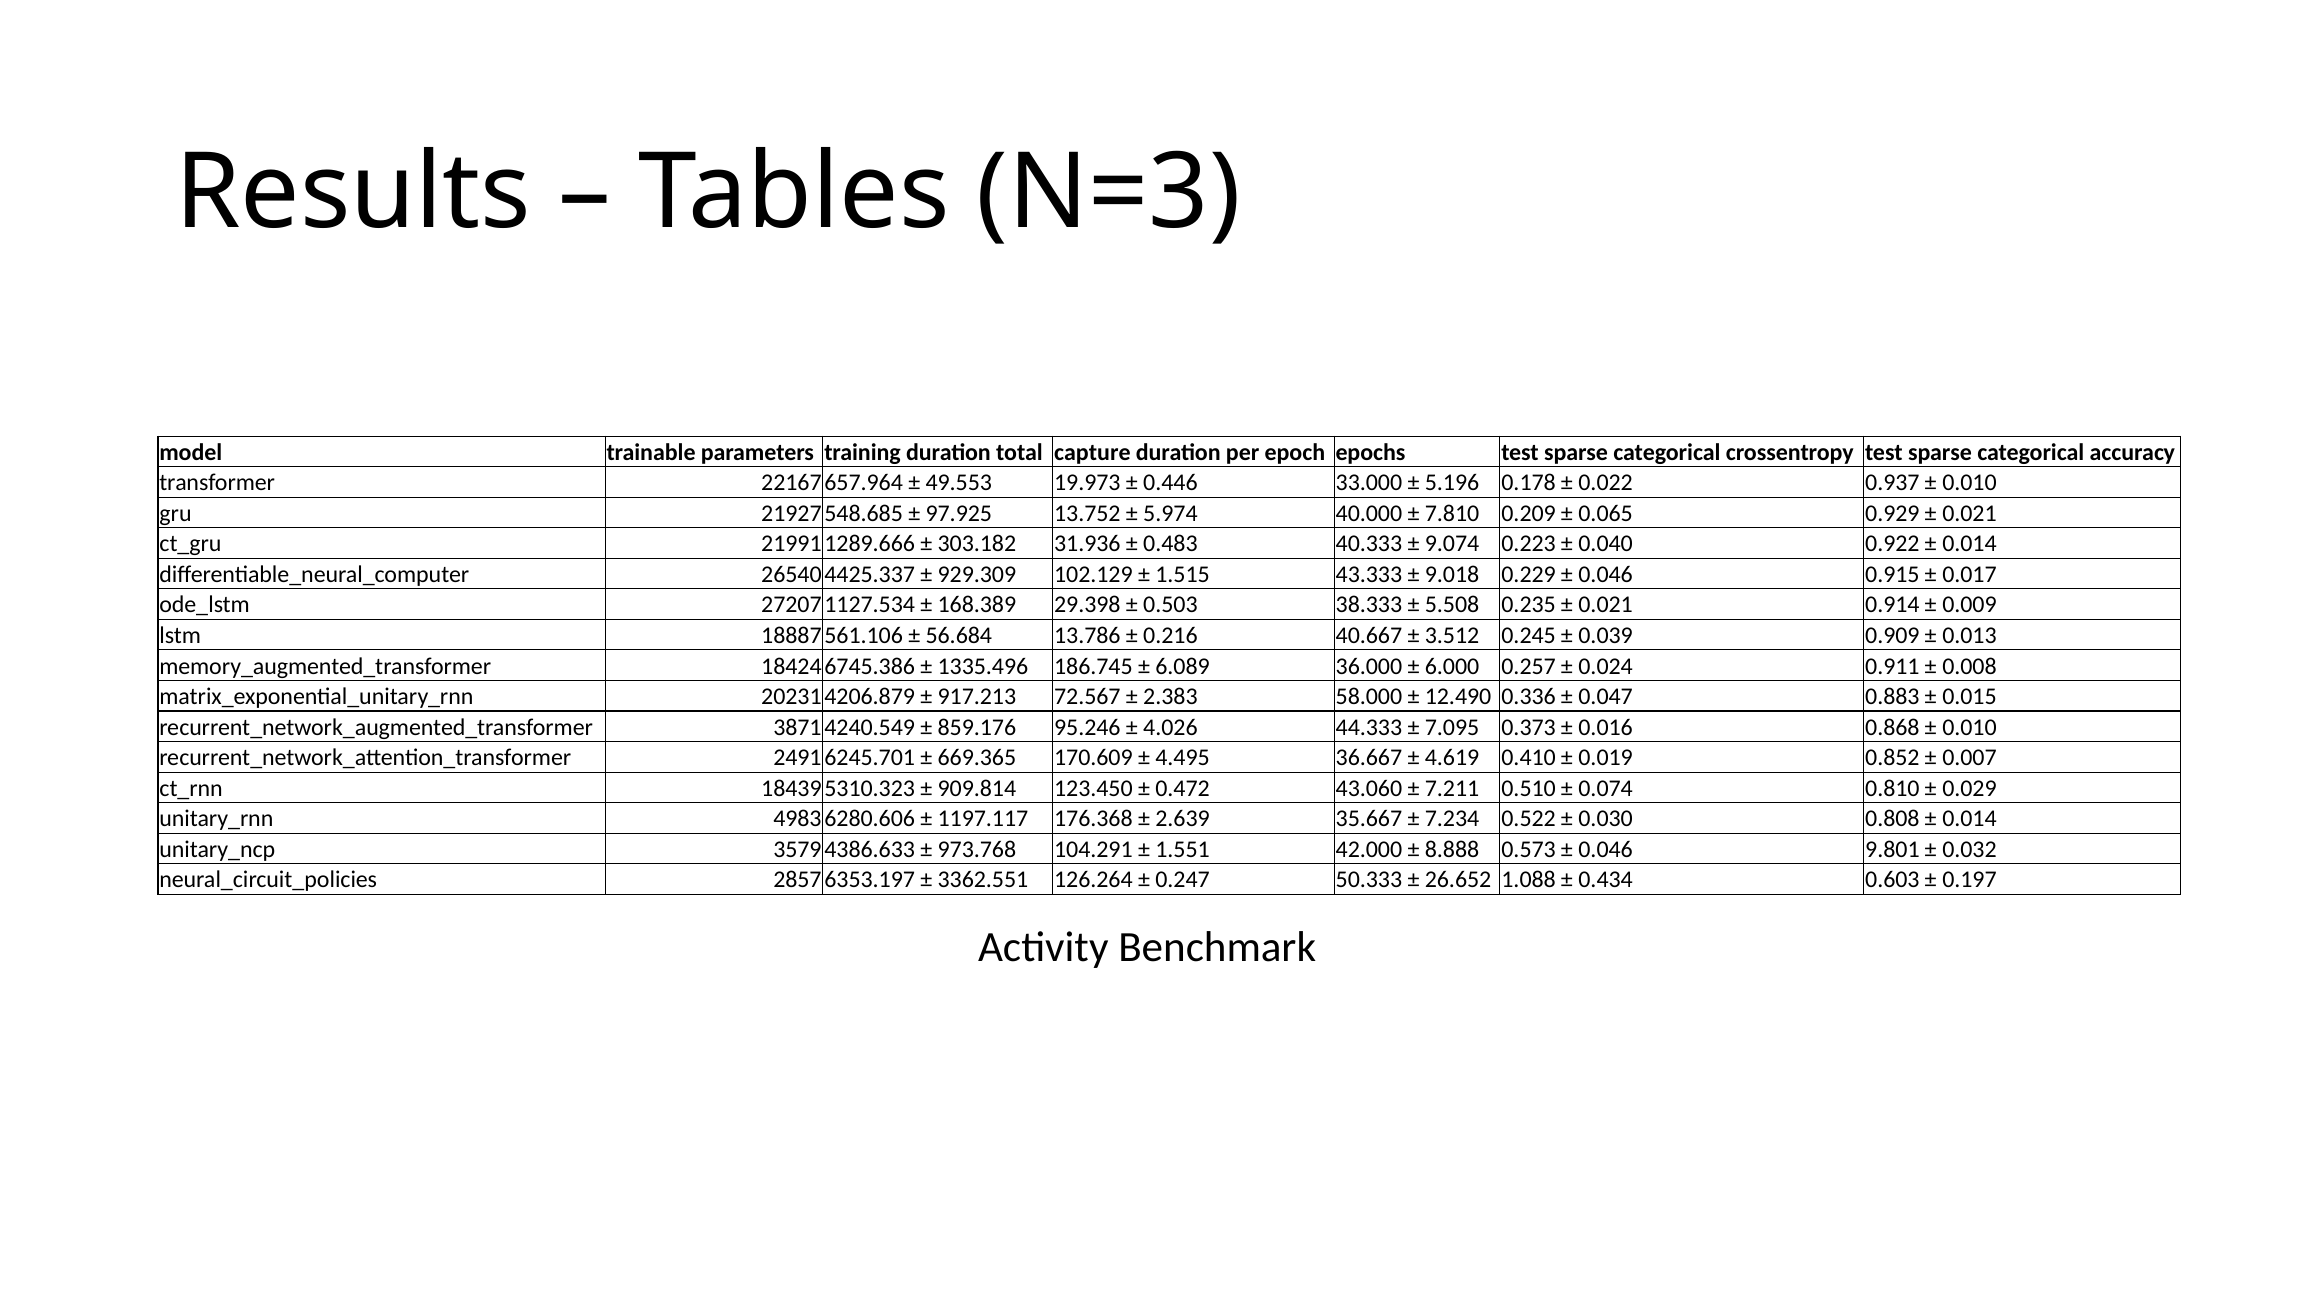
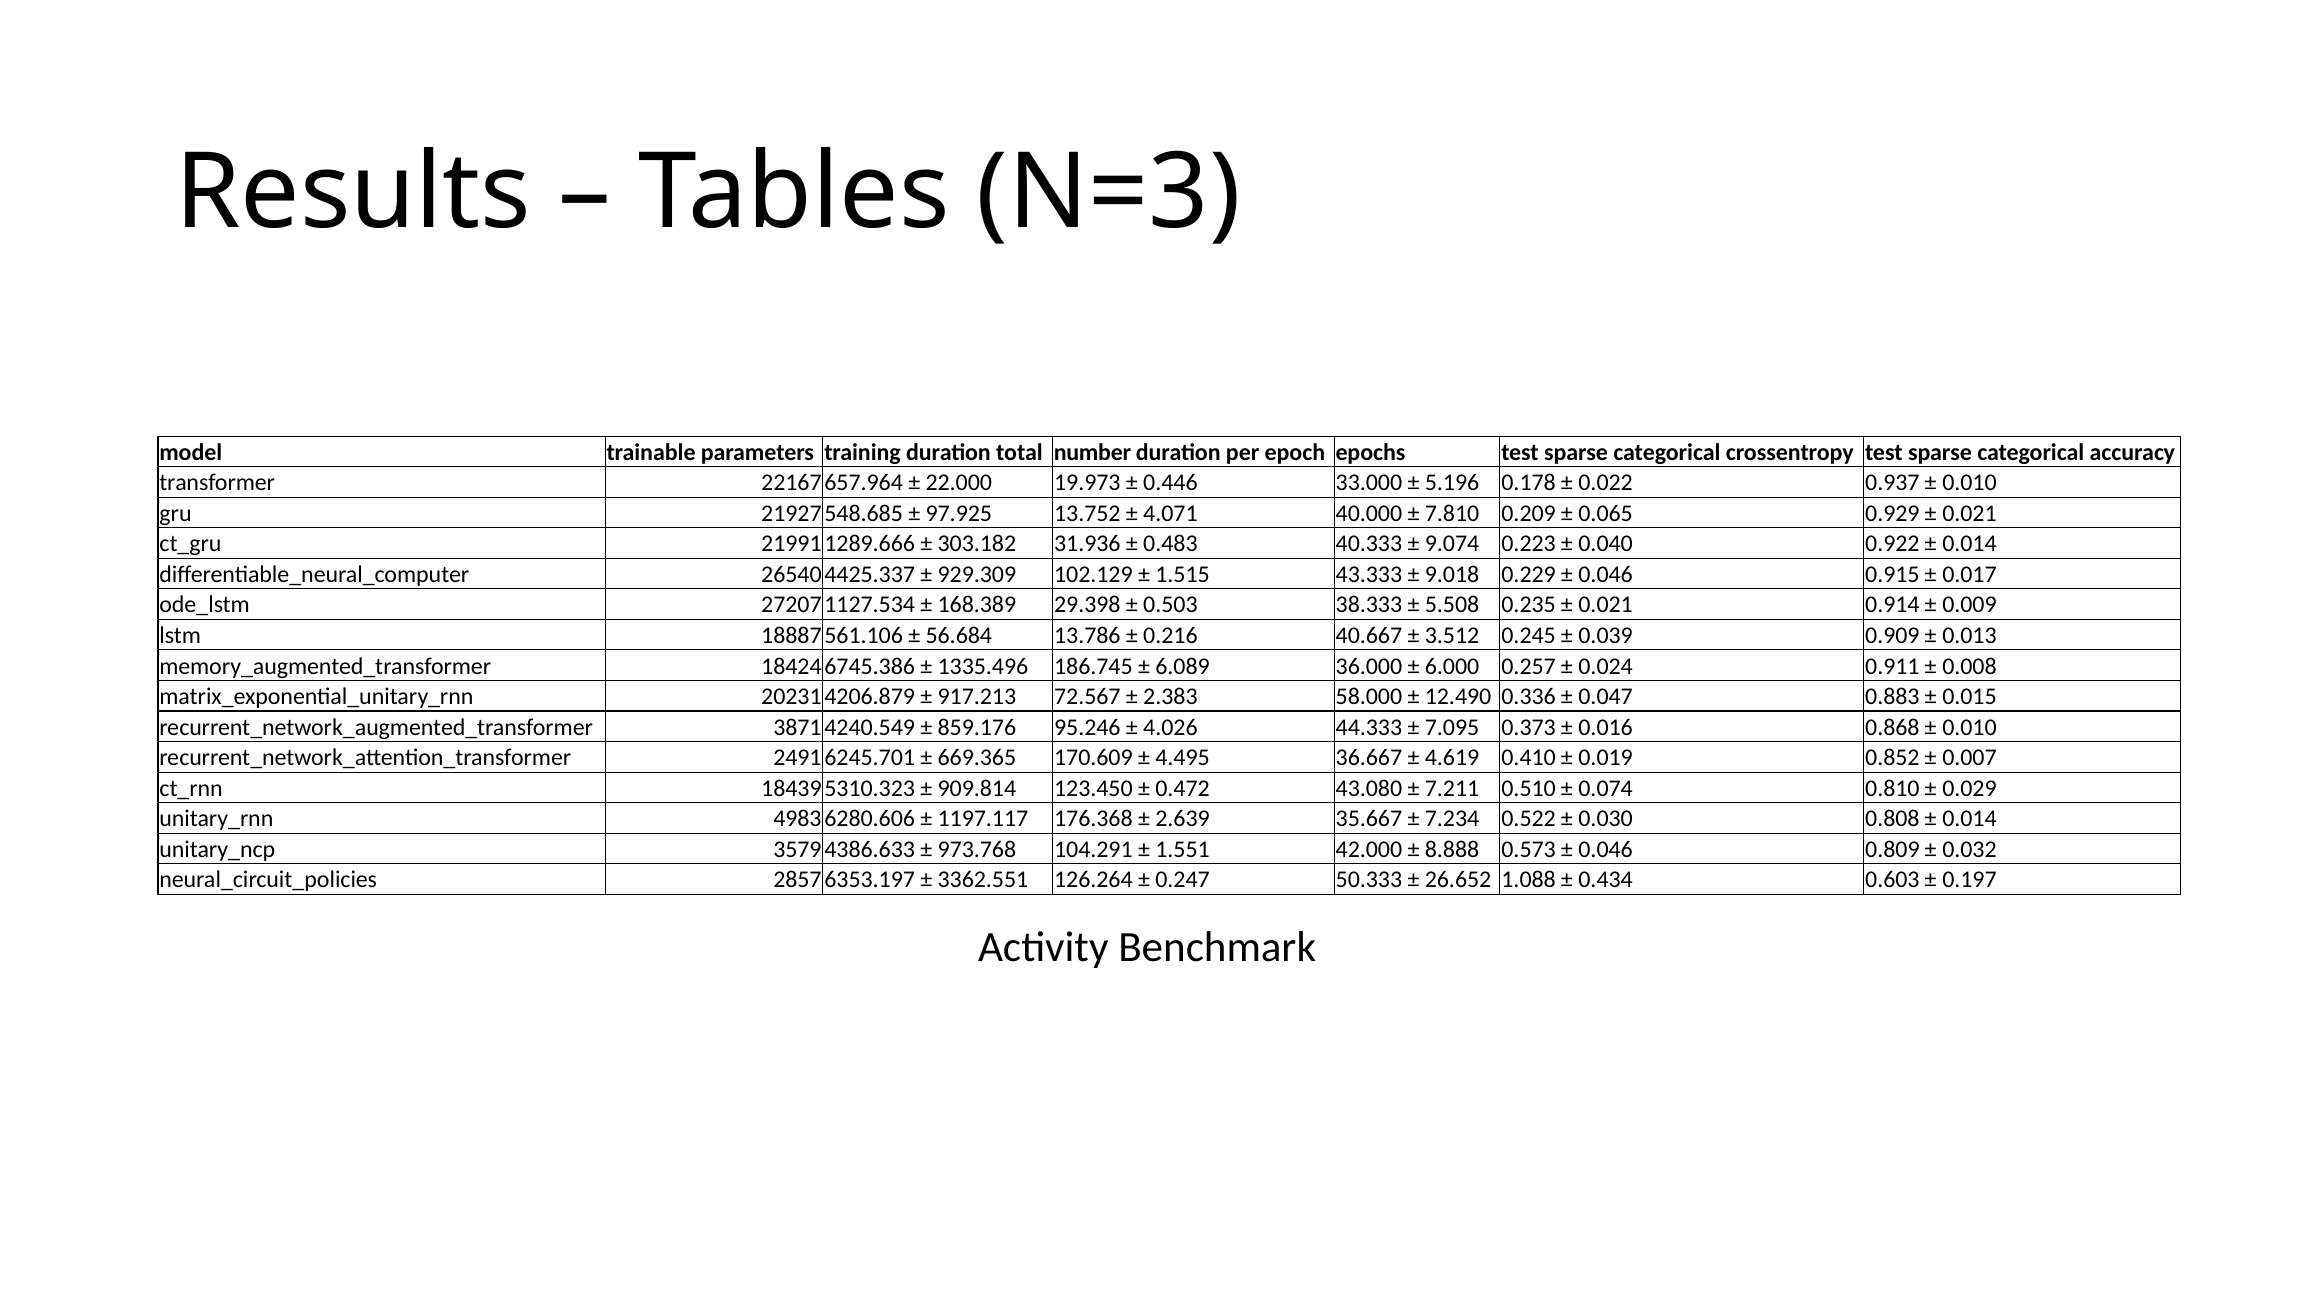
capture: capture -> number (1092, 452)
49.553: 49.553 -> 22.000 (959, 483)
5.974: 5.974 -> 4.071 (1170, 514)
43.060: 43.060 -> 43.080 (1369, 788)
9.801: 9.801 -> 0.809 (1892, 850)
